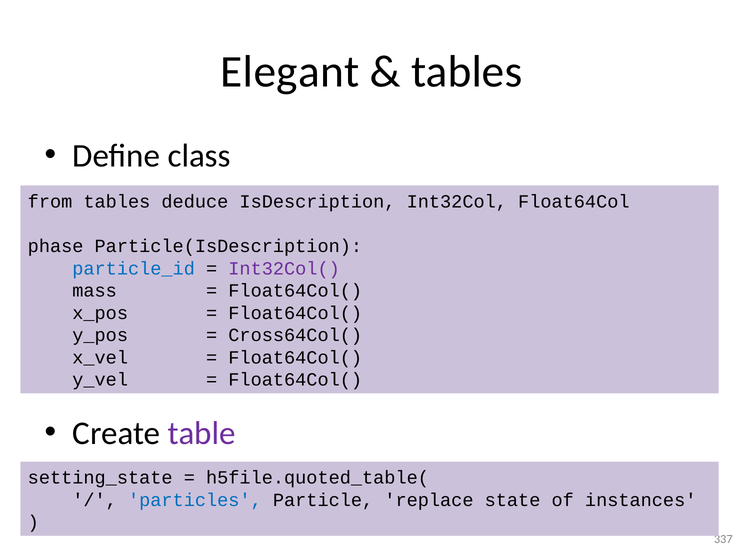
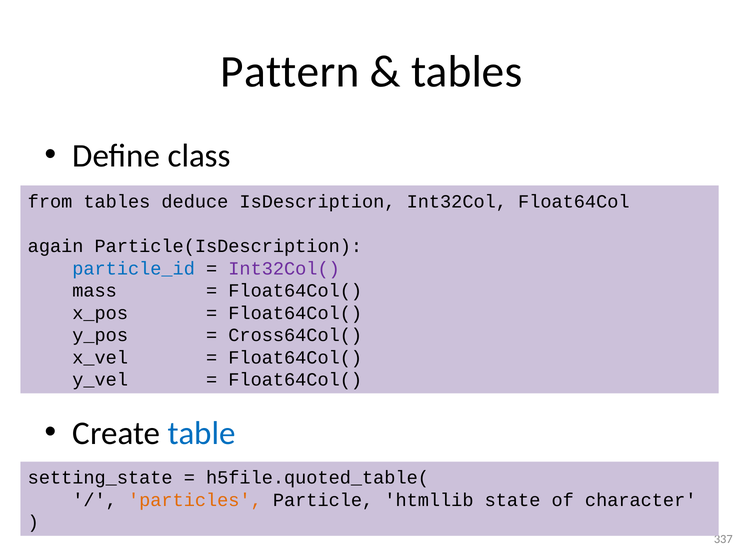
Elegant: Elegant -> Pattern (290, 72)
phase: phase -> again (56, 246)
table colour: purple -> blue (202, 433)
particles colour: blue -> orange (195, 500)
replace: replace -> htmllib (429, 500)
instances: instances -> character (641, 500)
